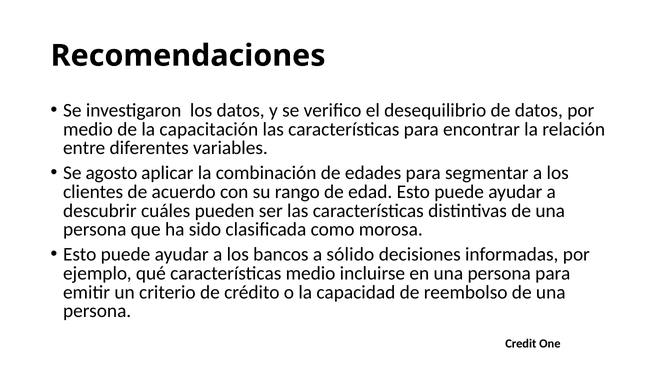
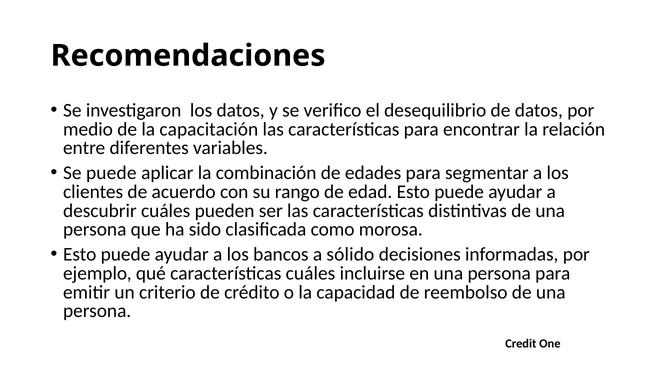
Se agosto: agosto -> puede (111, 173)
características medio: medio -> cuáles (310, 274)
